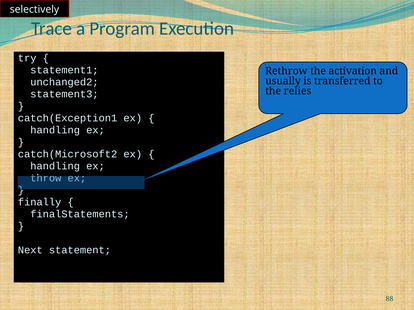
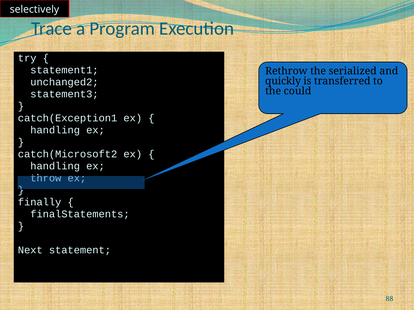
activation: activation -> serialized (353, 71)
usually: usually -> quickly (283, 81)
relies: relies -> could (298, 91)
